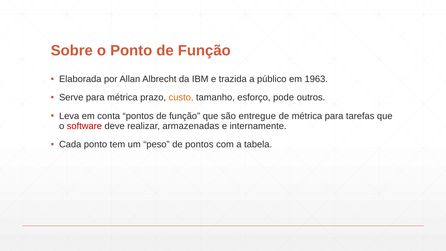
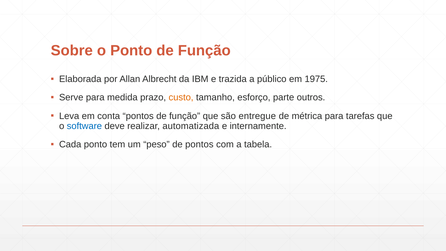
1963: 1963 -> 1975 (316, 79)
para métrica: métrica -> medida (122, 98)
pode: pode -> parte (284, 98)
software colour: red -> blue (84, 126)
armazenadas: armazenadas -> automatizada (191, 126)
